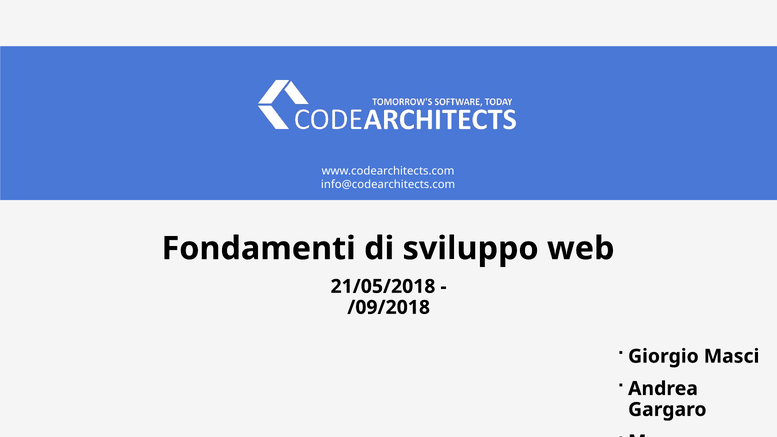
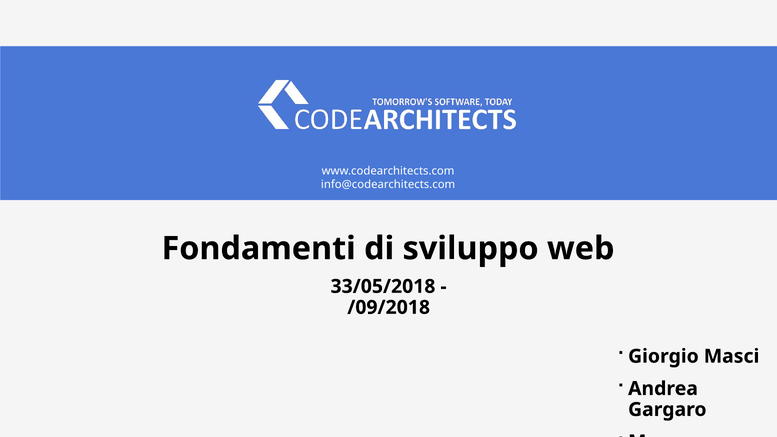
21/05/2018: 21/05/2018 -> 33/05/2018 (383, 286)
